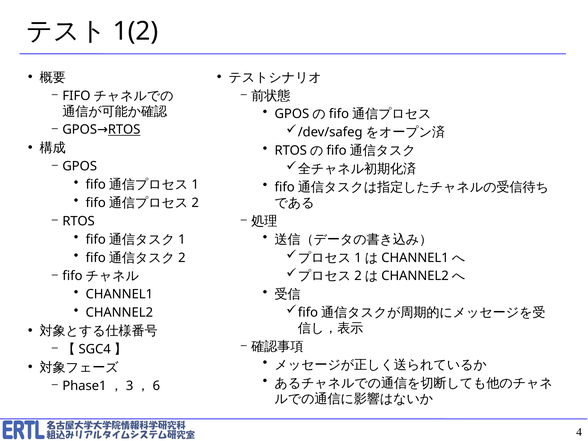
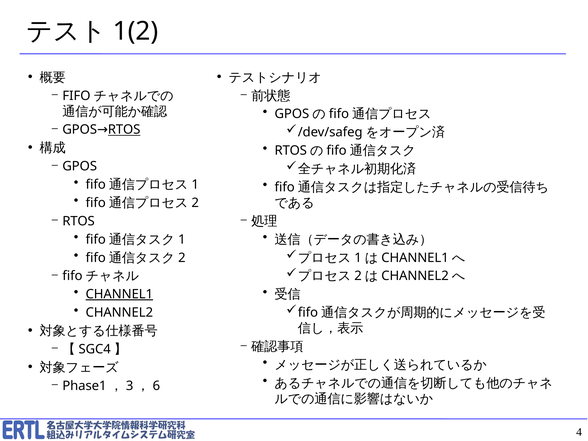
CHANNEL1 underline: none -> present (119, 294)
